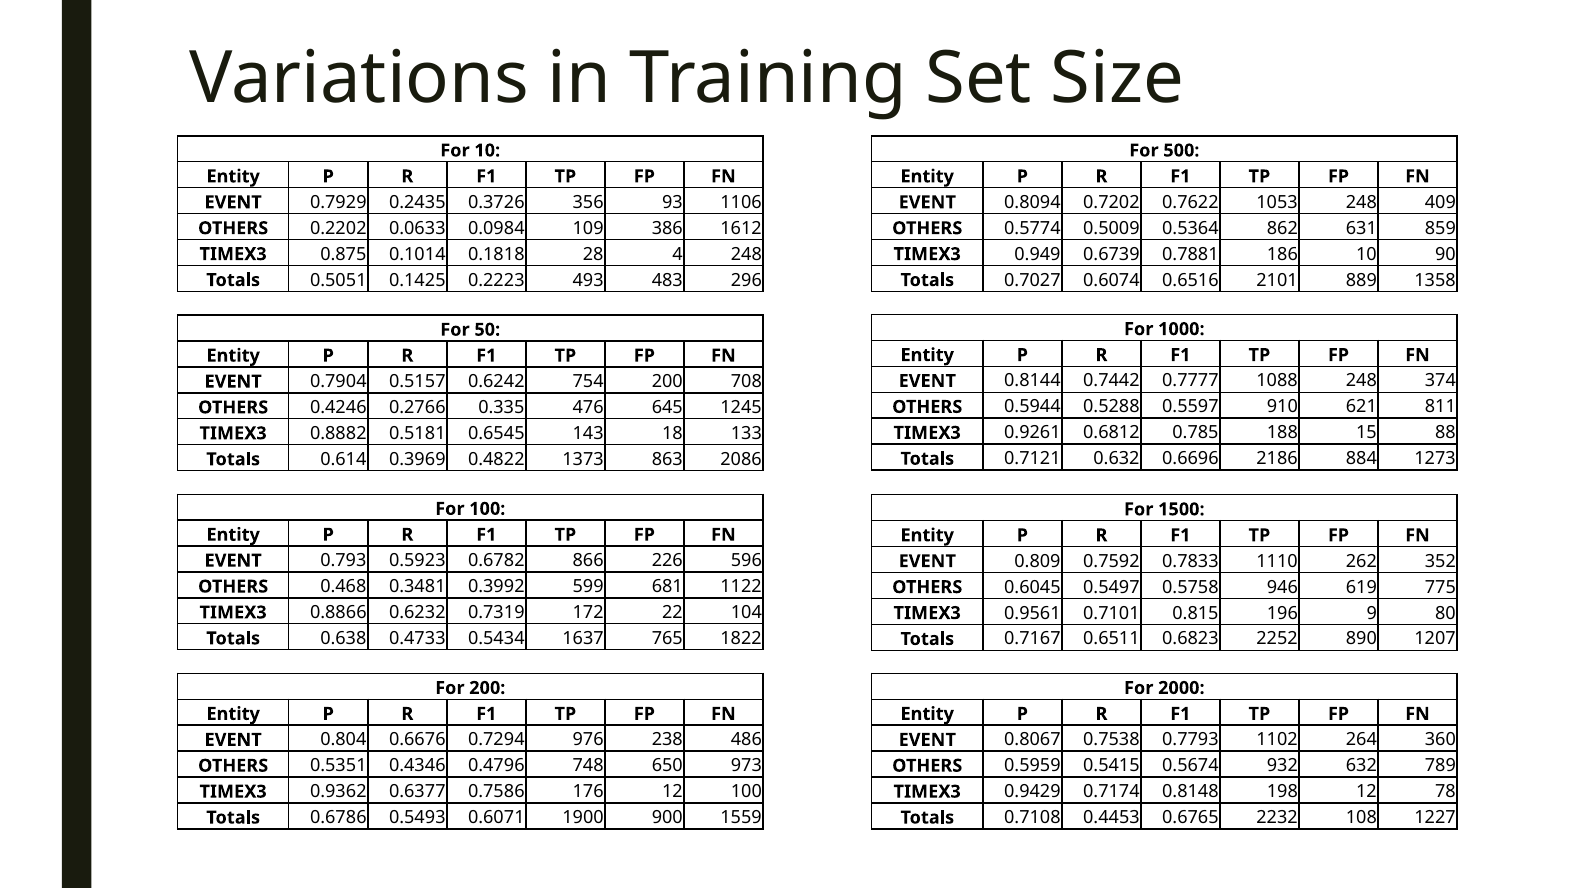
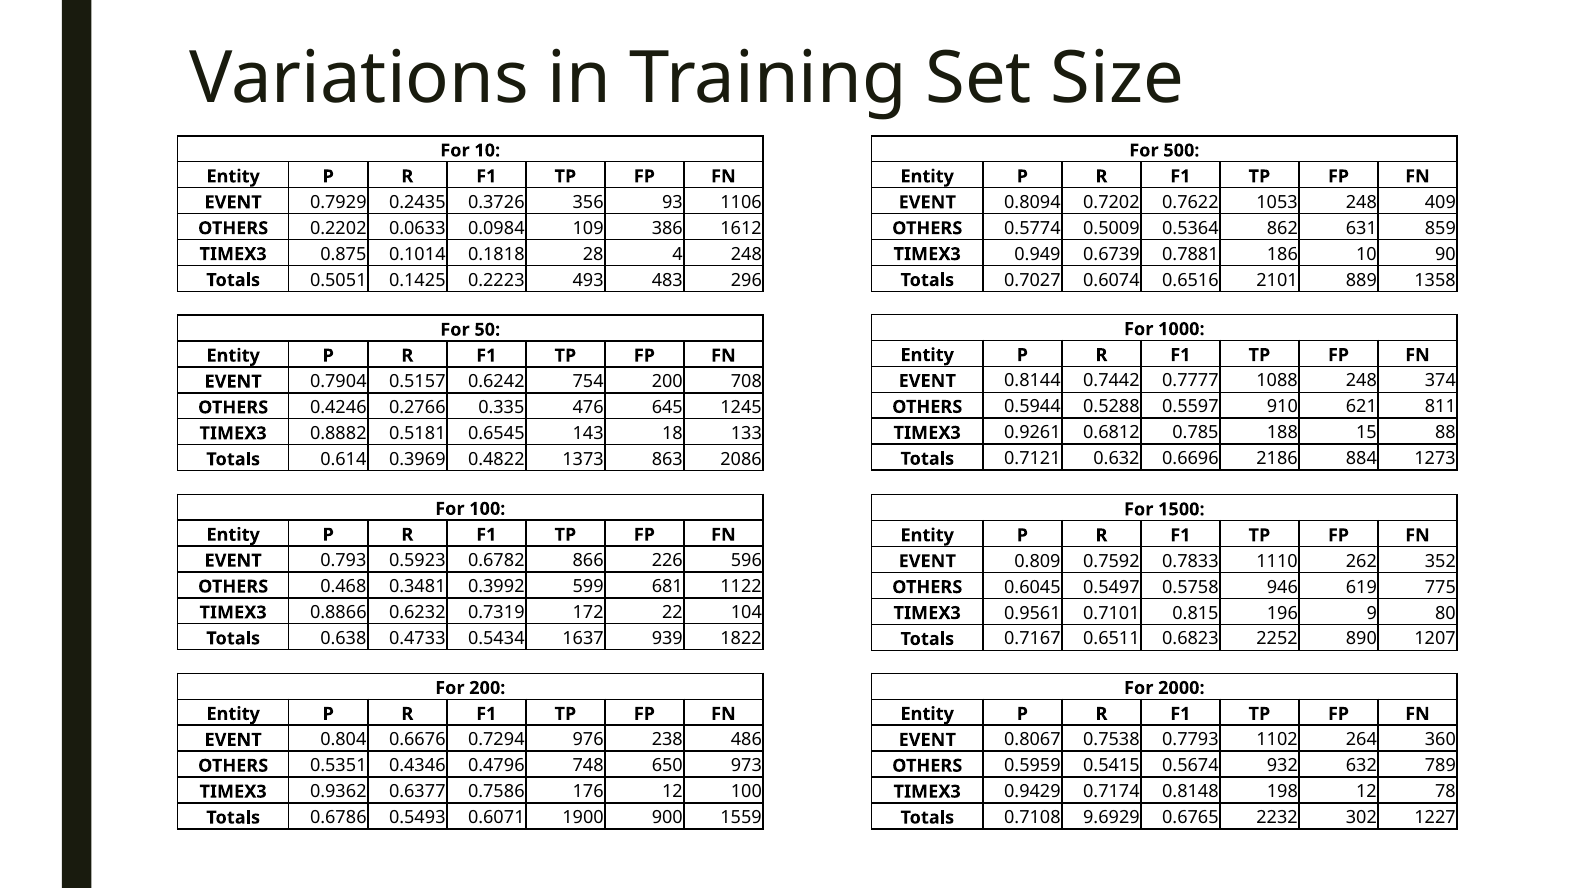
765: 765 -> 939 (667, 639)
0.4453: 0.4453 -> 9.6929 (1111, 818)
108: 108 -> 302 (1361, 818)
